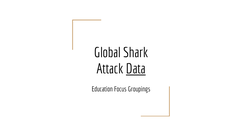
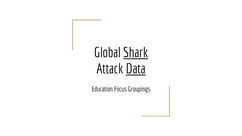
Shark underline: none -> present (136, 53)
